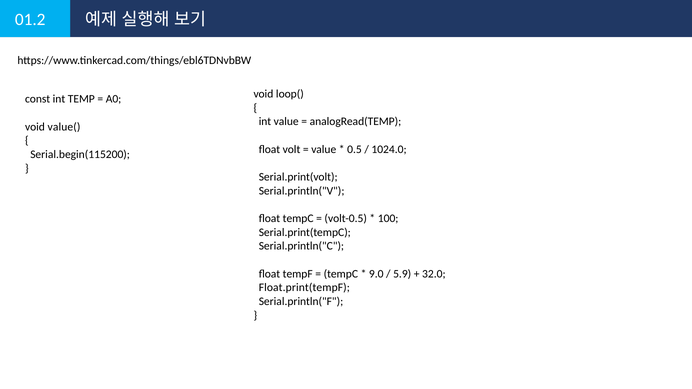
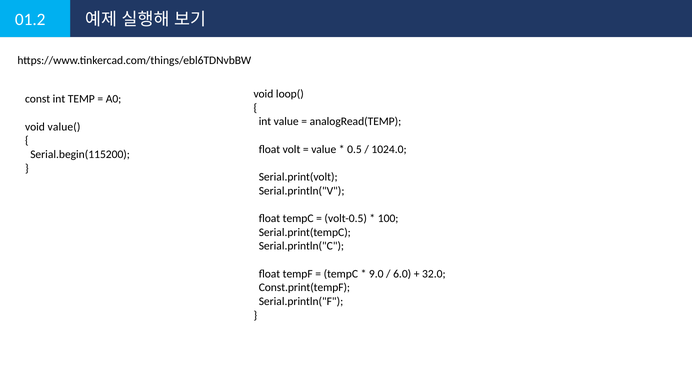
5.9: 5.9 -> 6.0 (402, 274)
Float.print(tempF: Float.print(tempF -> Const.print(tempF (304, 288)
